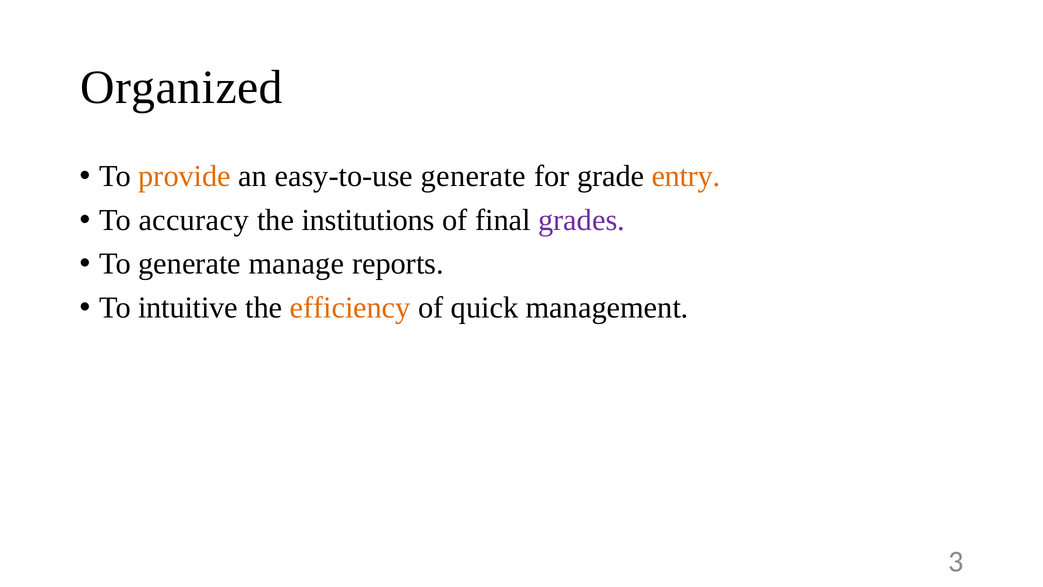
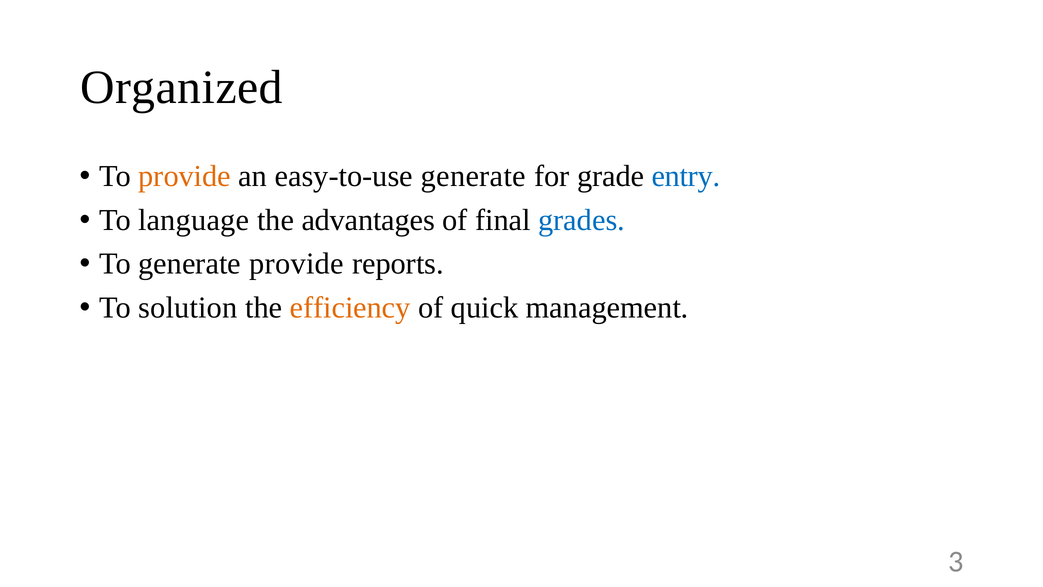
entry colour: orange -> blue (686, 176)
accuracy: accuracy -> language (194, 220)
institutions: institutions -> advantages (368, 220)
grades colour: purple -> blue (582, 220)
generate manage: manage -> provide (296, 264)
intuitive: intuitive -> solution (188, 308)
